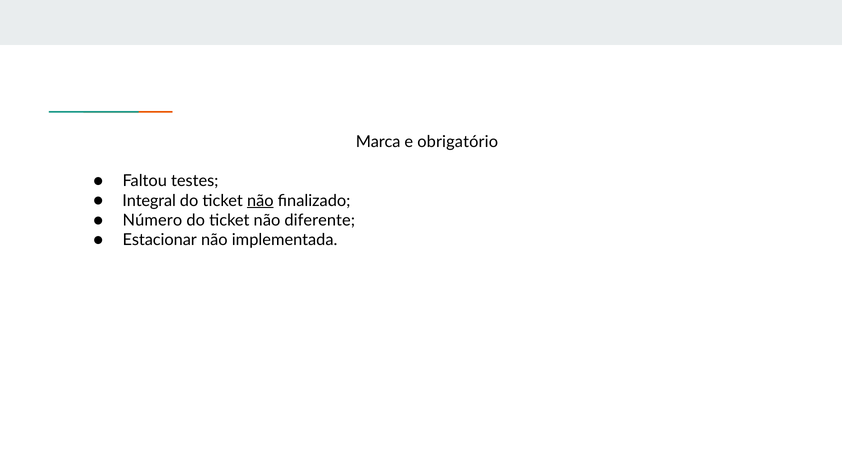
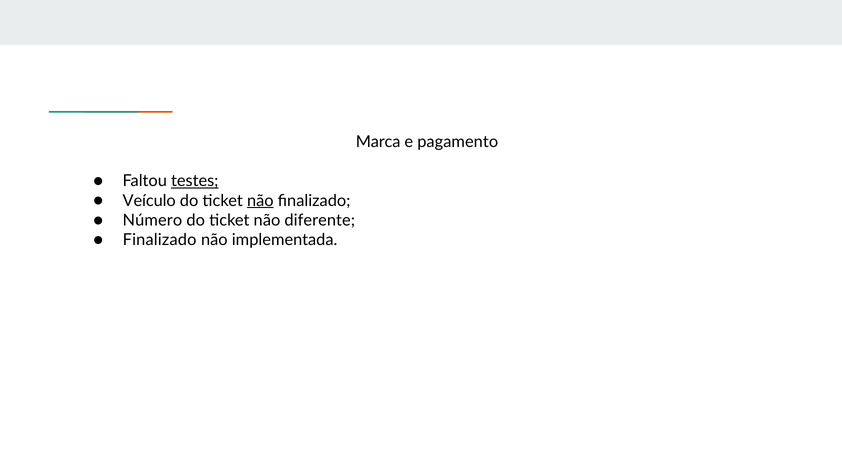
obrigatório: obrigatório -> pagamento (458, 142)
testes underline: none -> present (195, 181)
Integral: Integral -> Veículo (149, 201)
Estacionar: Estacionar -> Finalizado (160, 240)
